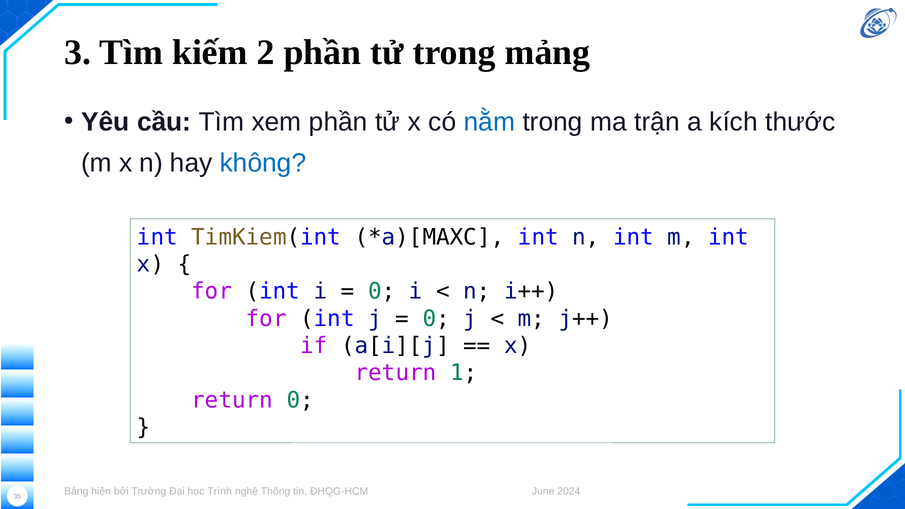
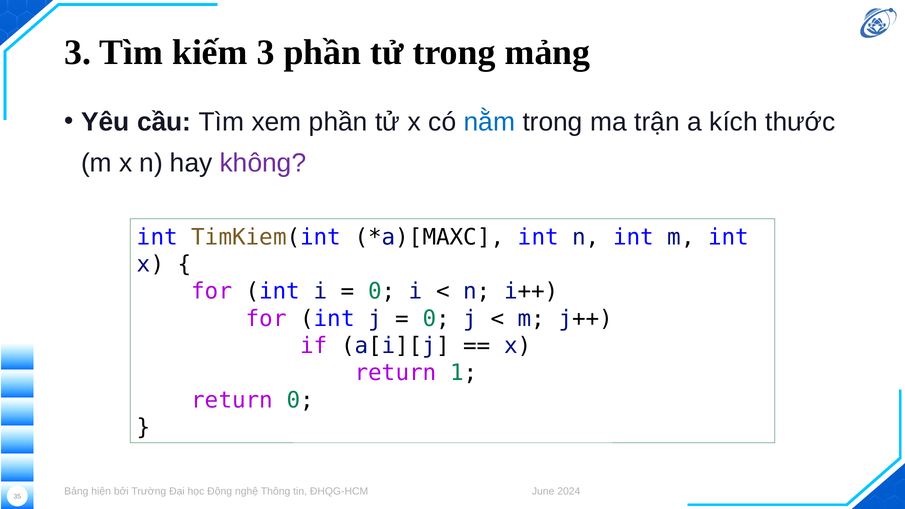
kiếm 2: 2 -> 3 (266, 53)
không colour: blue -> purple (263, 163)
Trình: Trình -> Động (220, 491)
